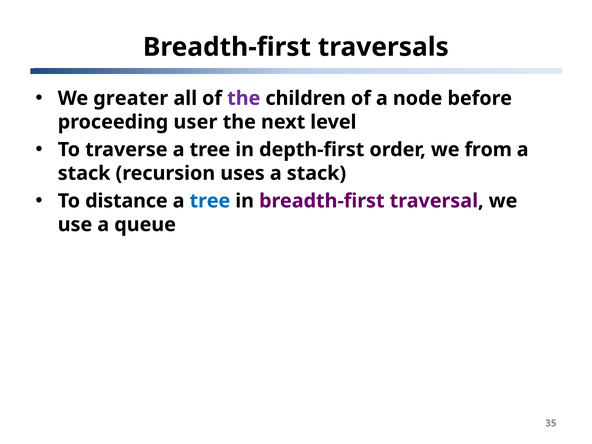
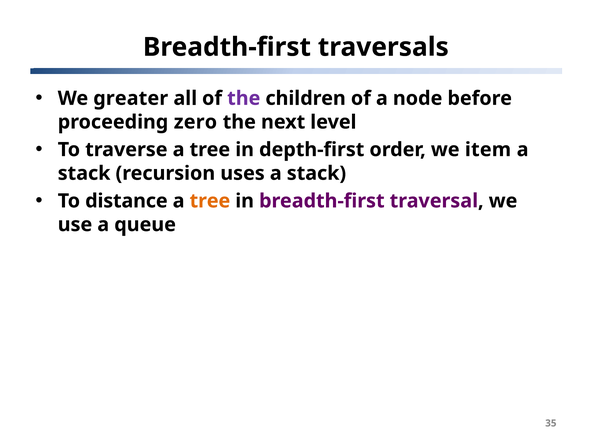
user: user -> zero (195, 122)
from: from -> item (488, 150)
tree colour: blue -> orange (210, 201)
